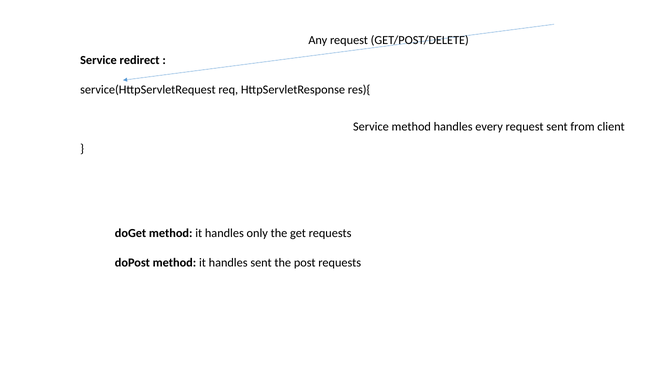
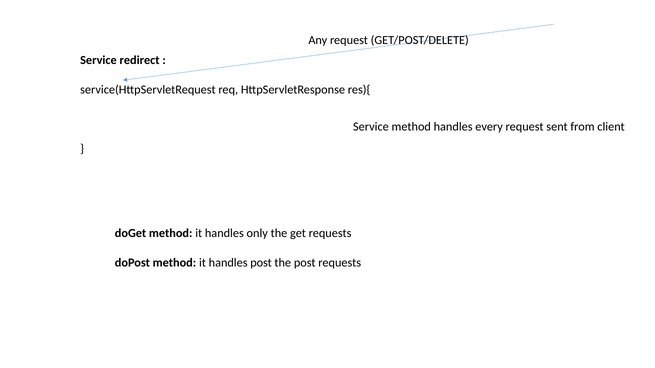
handles sent: sent -> post (261, 263)
